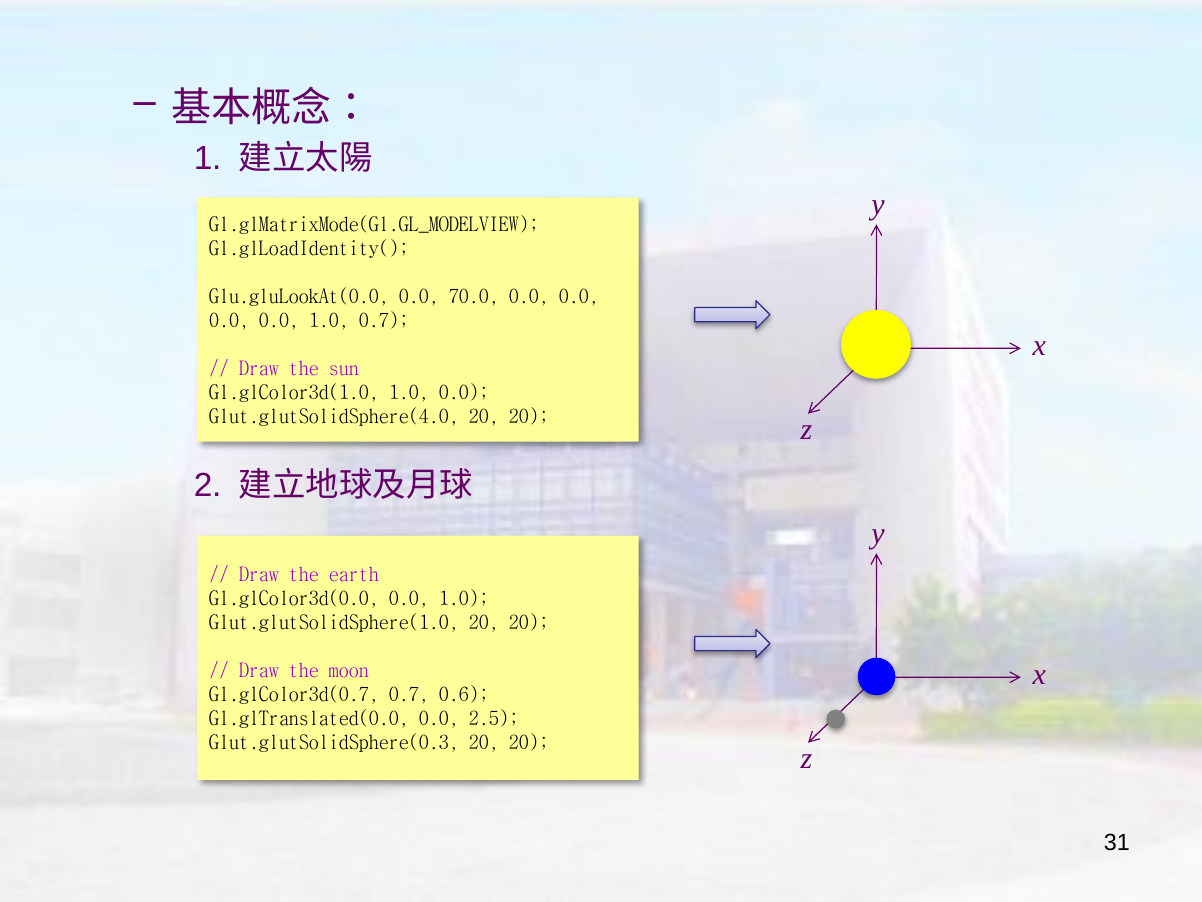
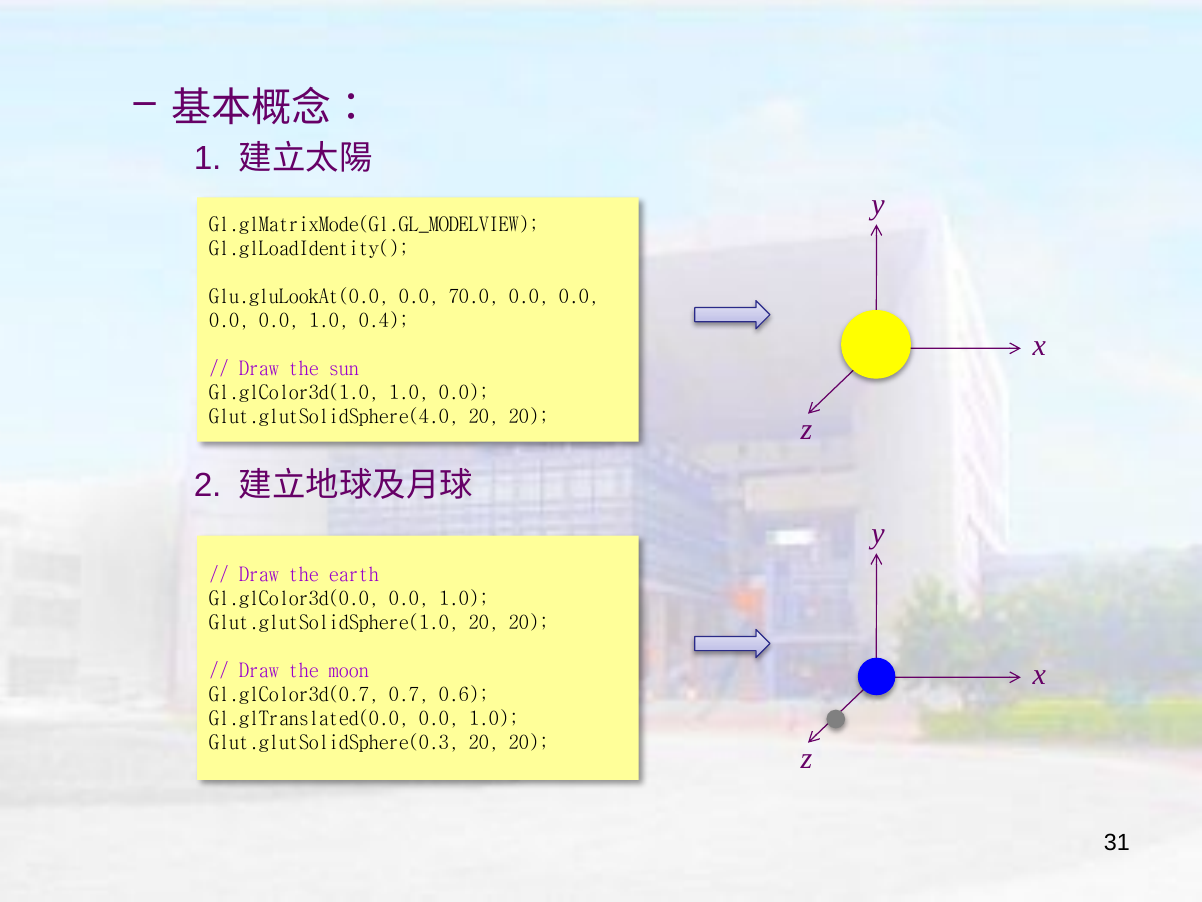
1.0 0.7: 0.7 -> 0.4 (384, 321)
Gl.glTranslated(0.0 0.0 2.5: 2.5 -> 1.0 (494, 719)
